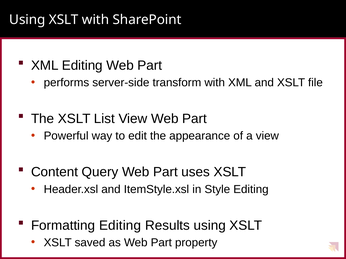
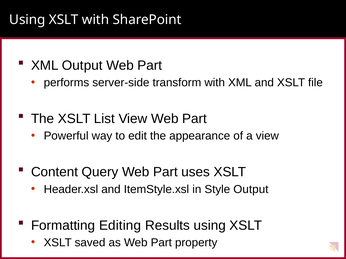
XML Editing: Editing -> Output (82, 66)
Style Editing: Editing -> Output (251, 190)
